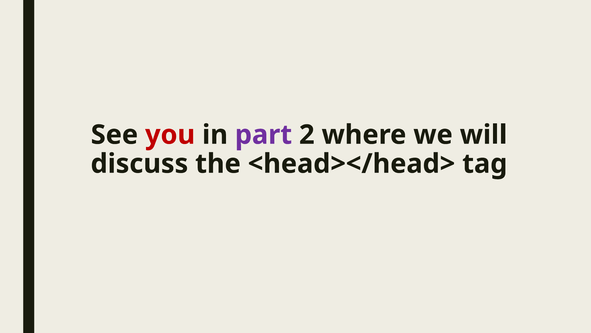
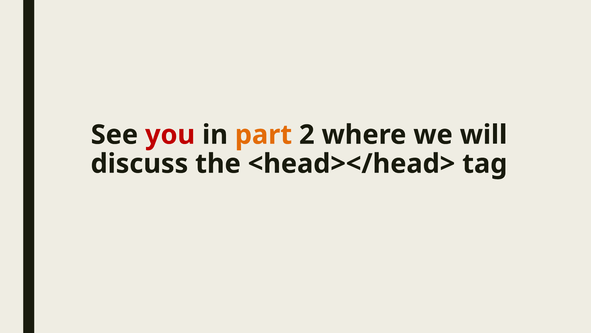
part colour: purple -> orange (263, 135)
